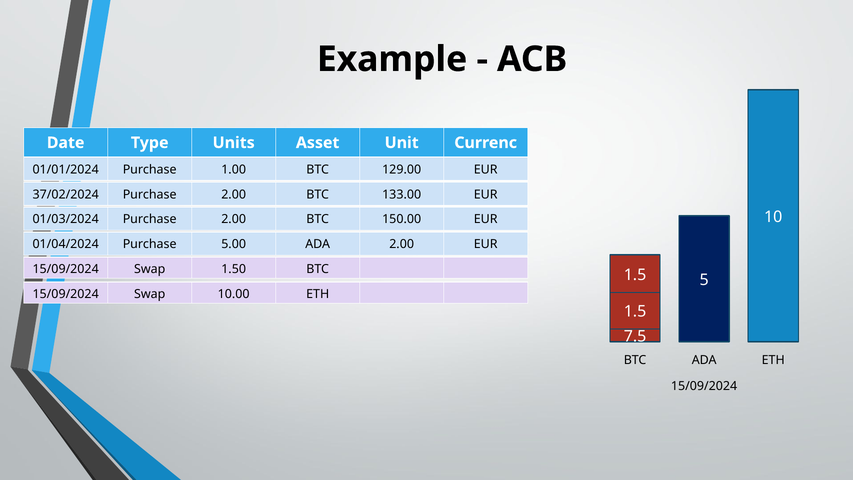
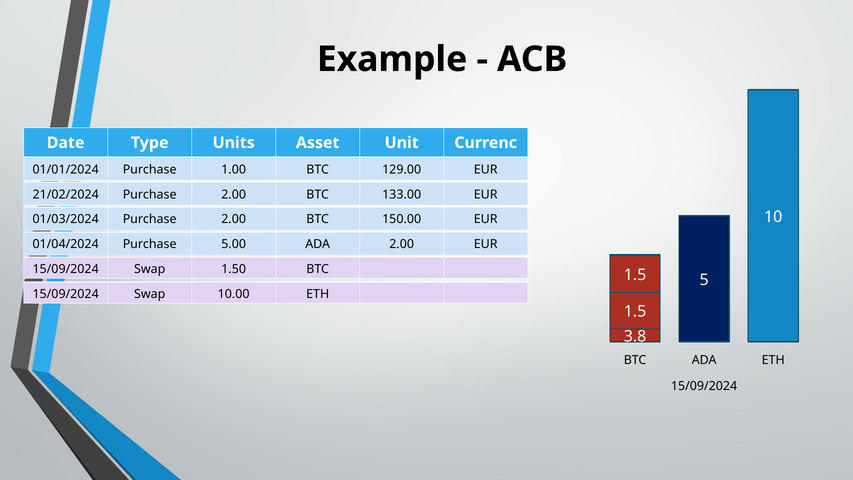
37/02/2024: 37/02/2024 -> 21/02/2024 (66, 194)
7.5: 7.5 -> 3.8 (635, 336)
